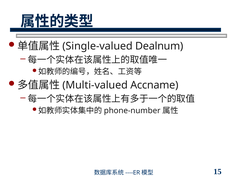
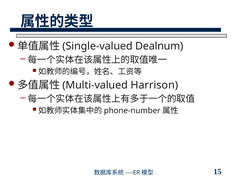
Accname: Accname -> Harrison (154, 85)
